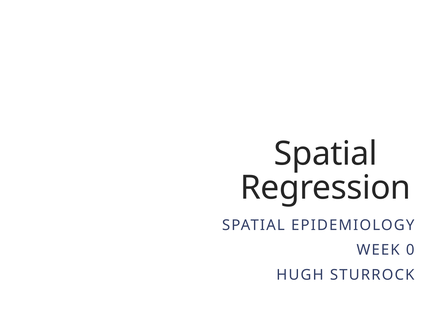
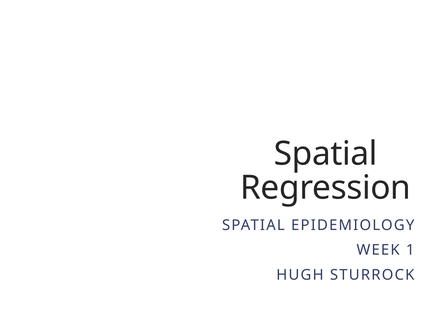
0: 0 -> 1 (410, 250)
